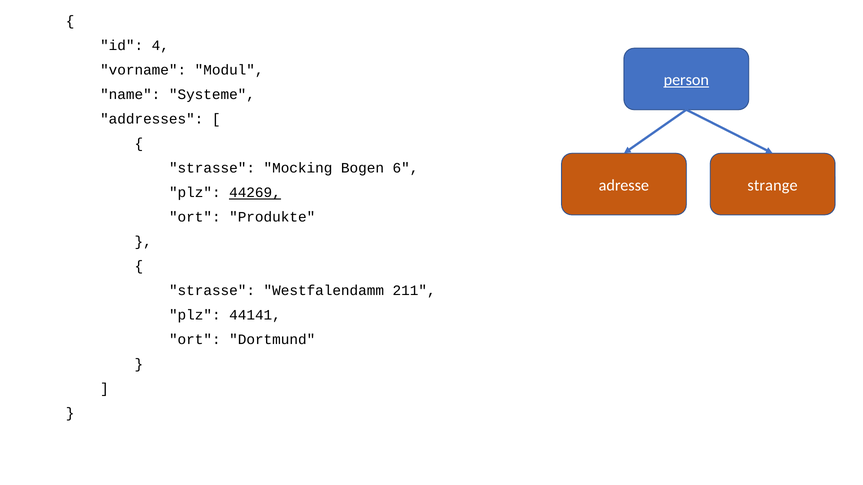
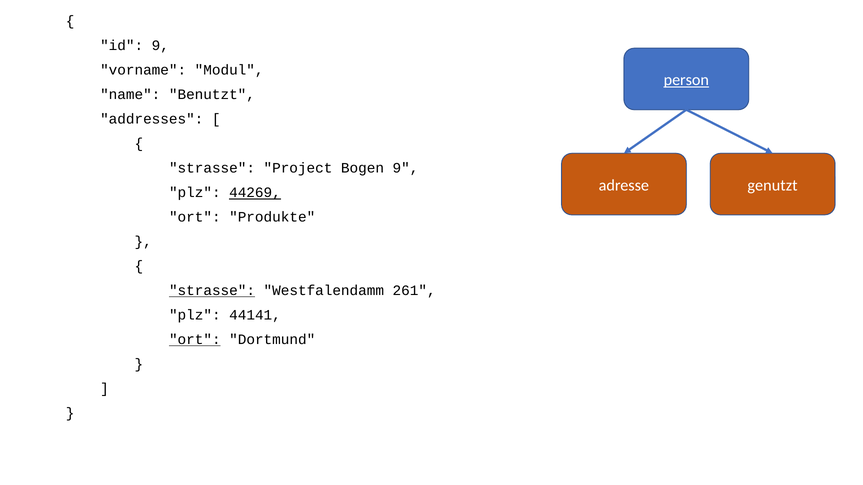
id 4: 4 -> 9 (160, 46)
Systeme: Systeme -> Benutzt (212, 95)
Mocking: Mocking -> Project (298, 168)
Bogen 6: 6 -> 9 (406, 168)
strange: strange -> genutzt (773, 185)
strasse underline: none -> present (212, 291)
211: 211 -> 261 (414, 291)
ort underline: none -> present (195, 340)
